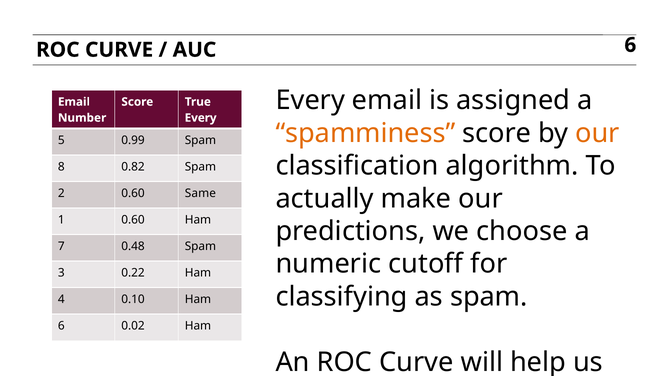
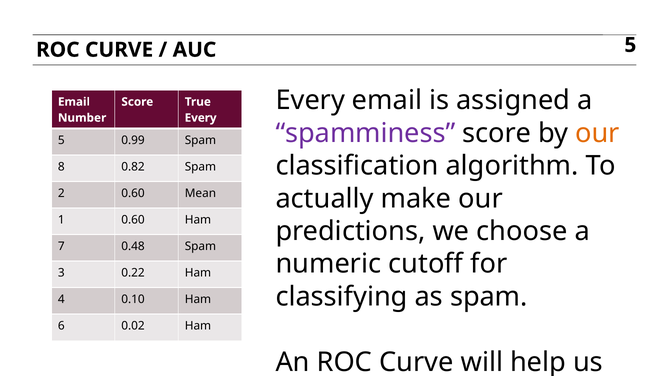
AUC 6: 6 -> 5 (630, 45)
spamminess colour: orange -> purple (365, 133)
Same: Same -> Mean (200, 193)
